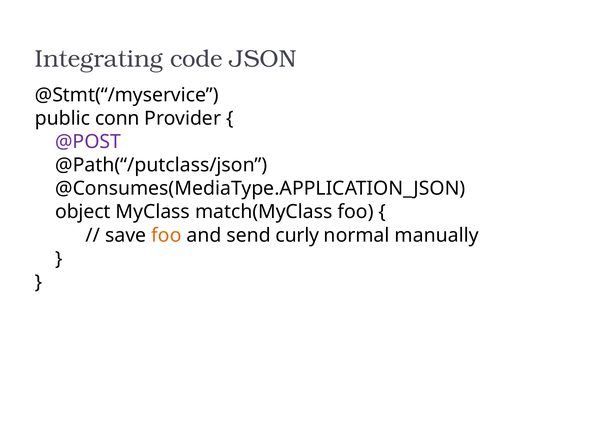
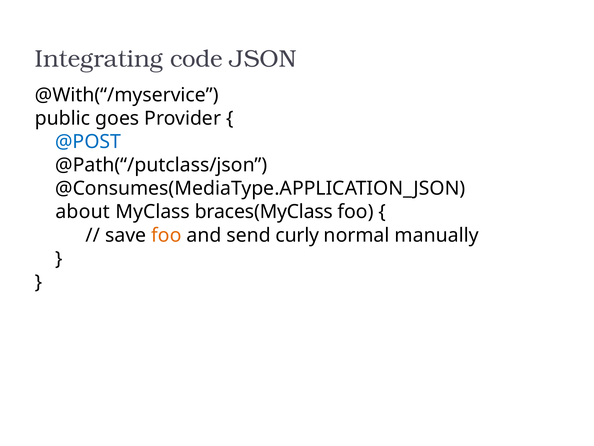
@Stmt(“/myservice: @Stmt(“/myservice -> @With(“/myservice (127, 95)
conn: conn -> goes (117, 118)
@POST colour: purple -> blue (88, 142)
object: object -> about (83, 212)
match(MyClass: match(MyClass -> braces(MyClass (264, 212)
